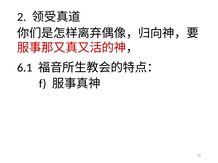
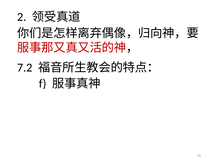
6.1: 6.1 -> 7.2 (25, 68)
